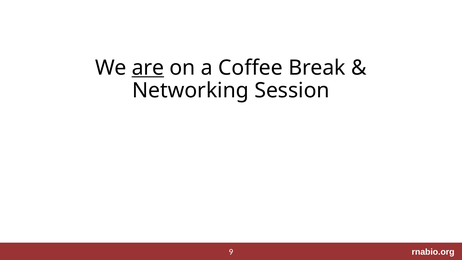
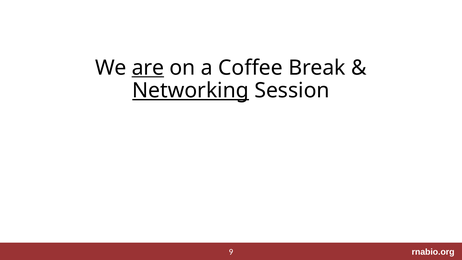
Networking underline: none -> present (191, 91)
